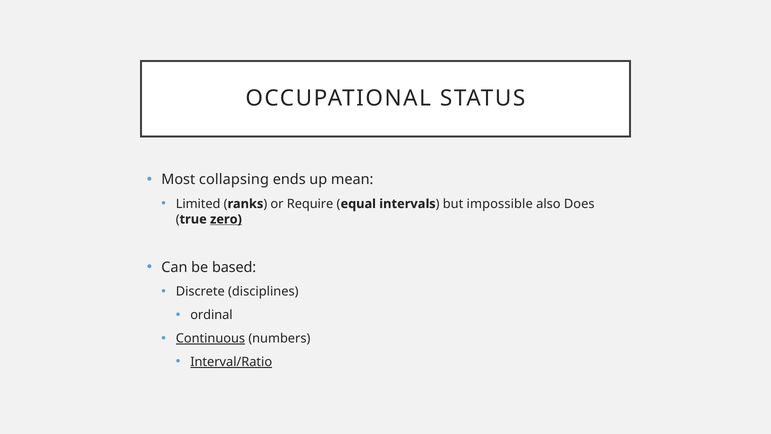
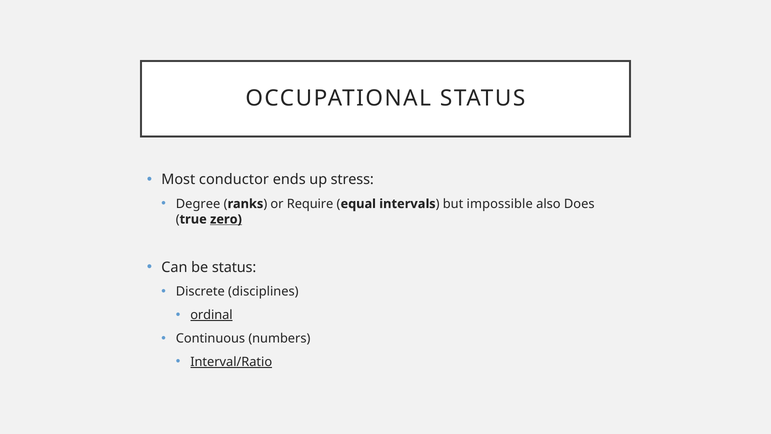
collapsing: collapsing -> conductor (234, 179)
mean: mean -> stress (352, 179)
Limited: Limited -> Degree (198, 204)
be based: based -> status (234, 267)
ordinal underline: none -> present (211, 315)
Continuous underline: present -> none (210, 338)
